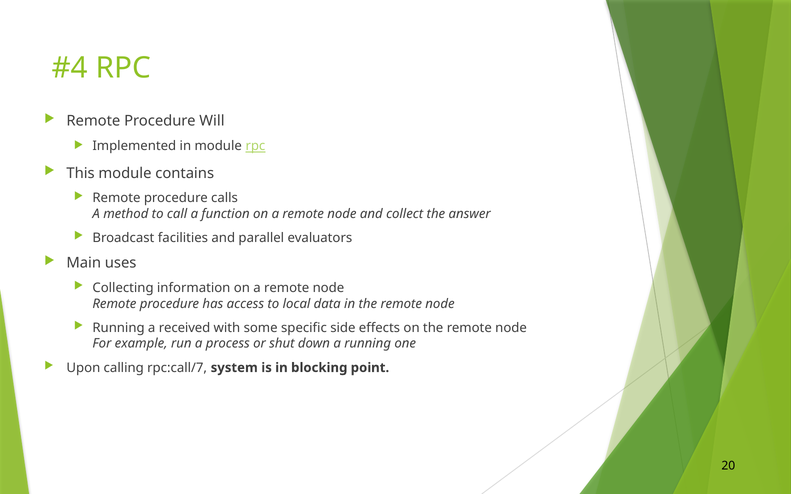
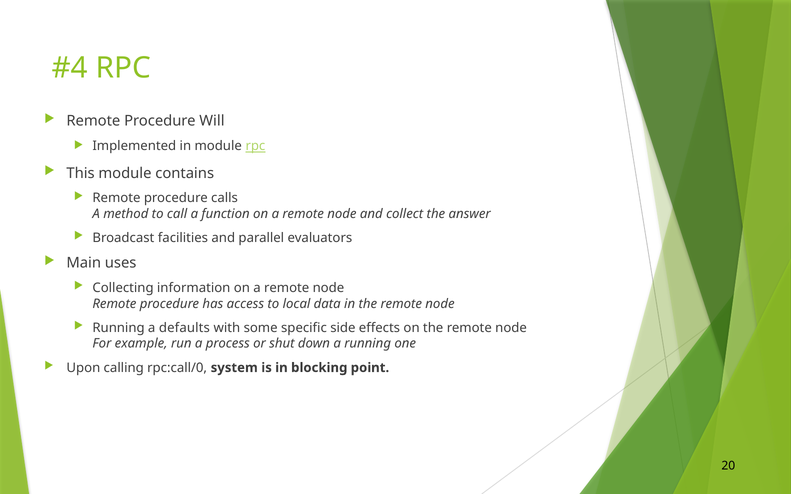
received: received -> defaults (184, 328)
rpc:call/7: rpc:call/7 -> rpc:call/0 (177, 368)
